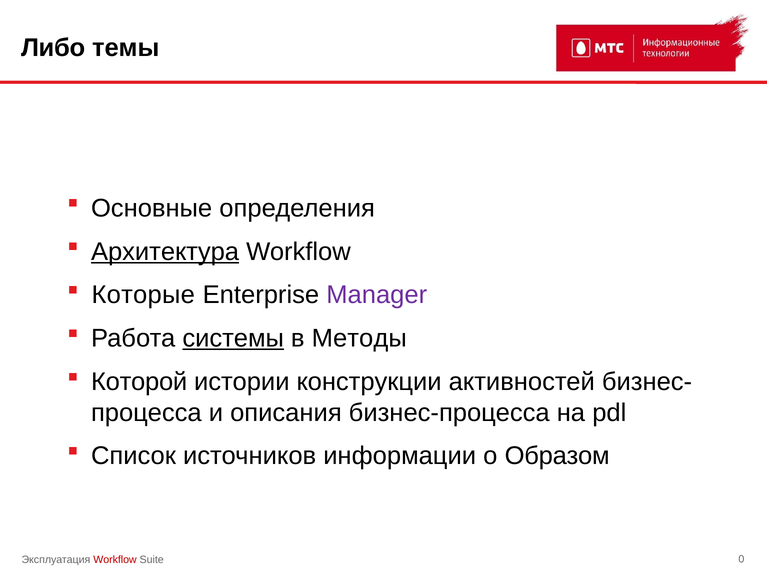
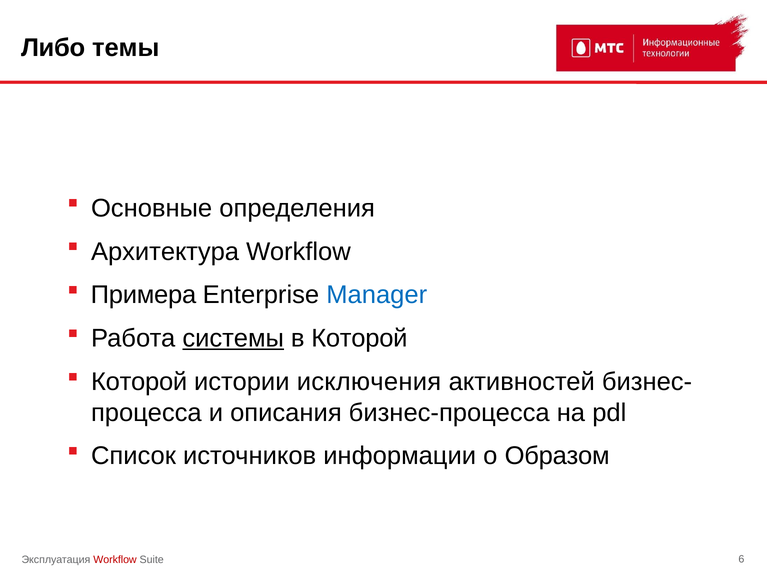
Архитектура underline: present -> none (165, 252)
Которые: Которые -> Примера (143, 295)
Manager colour: purple -> blue (377, 295)
в Методы: Методы -> Которой (359, 339)
конструкции: конструкции -> исключения (369, 382)
0: 0 -> 6 (741, 560)
